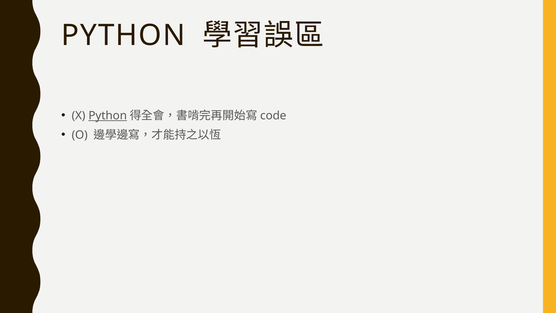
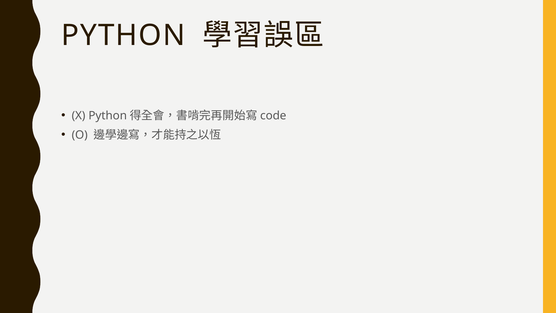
Python underline: present -> none (108, 115)
